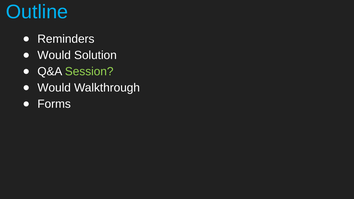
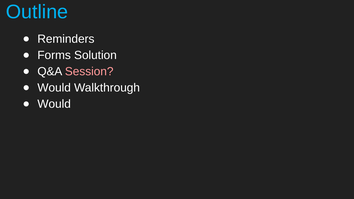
Would: Would -> Forms (54, 55)
Session colour: light green -> pink (89, 72)
Forms: Forms -> Would (54, 104)
